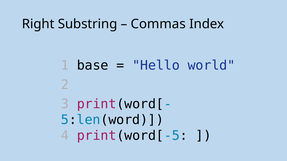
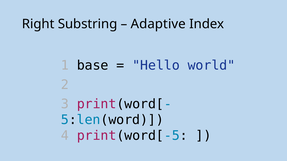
Commas: Commas -> Adaptive (158, 24)
